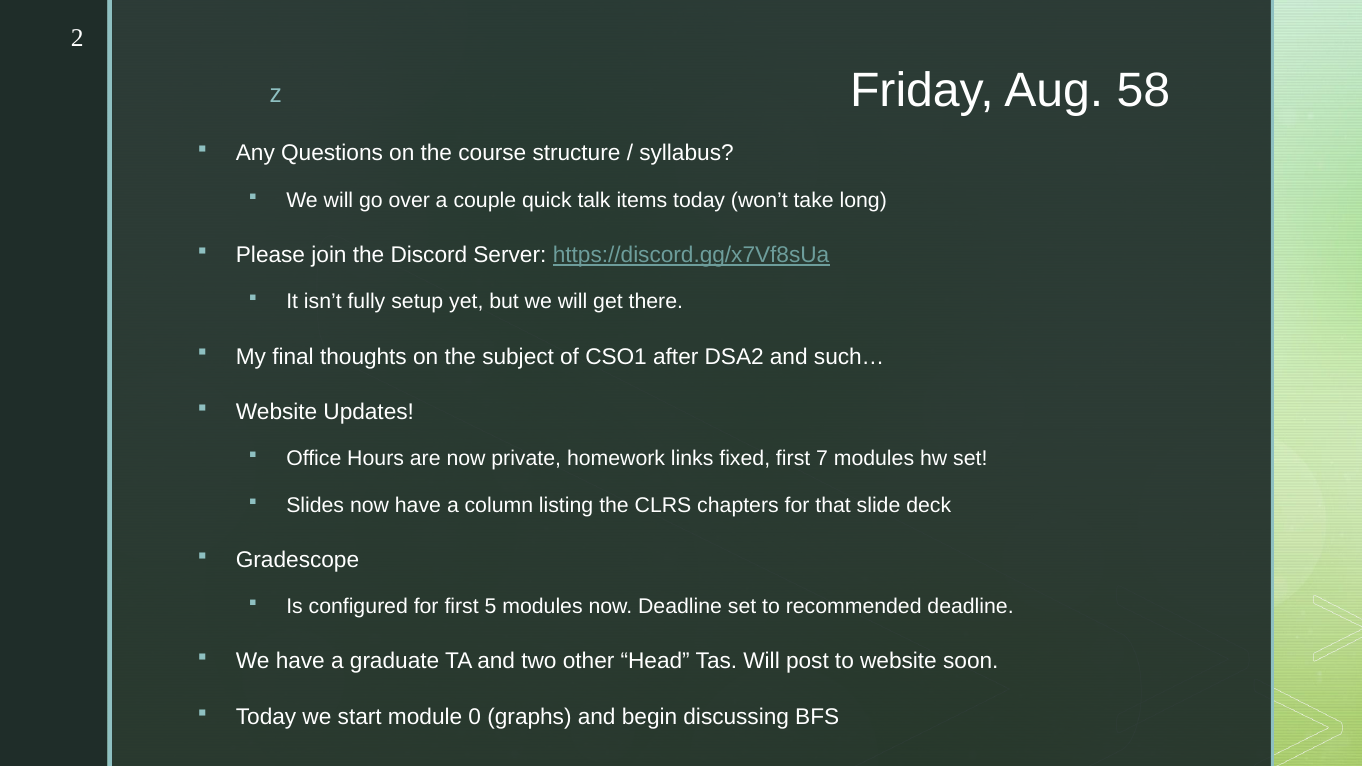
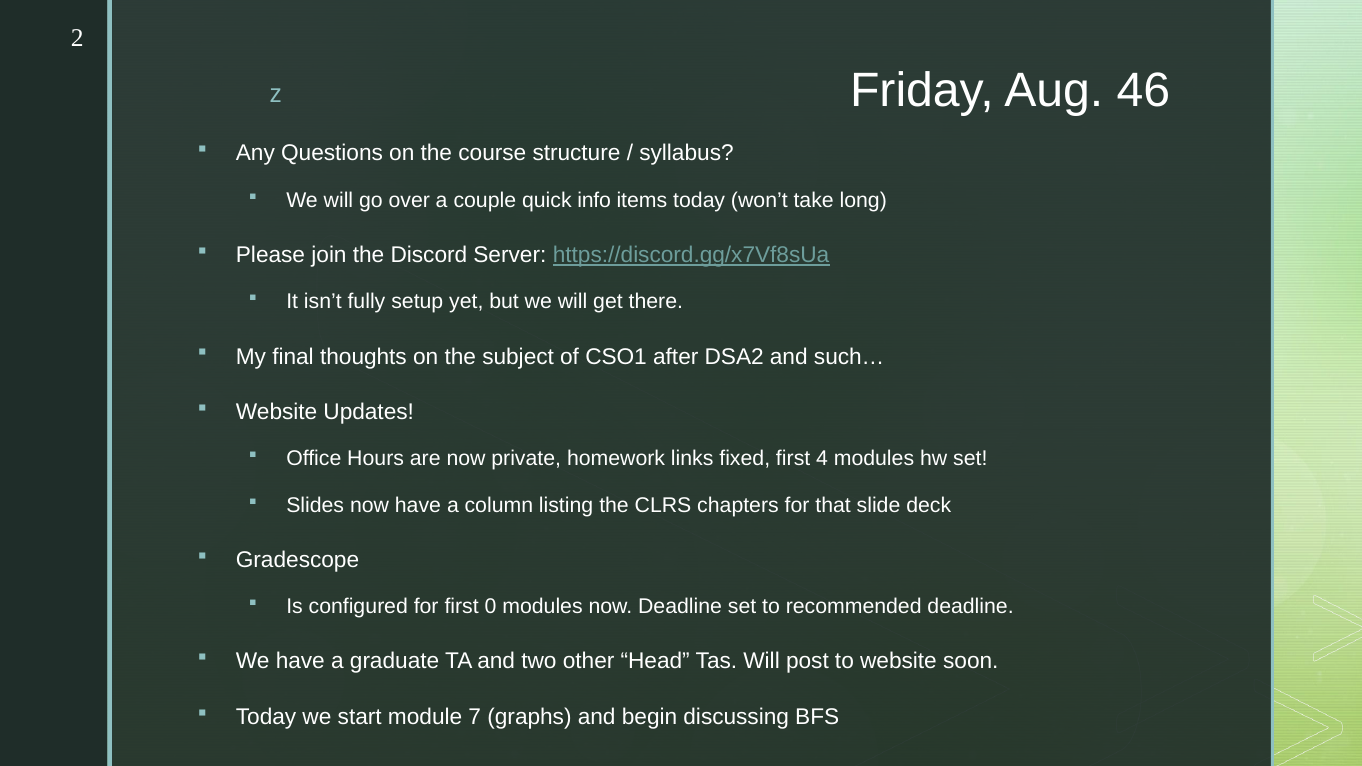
58: 58 -> 46 (1143, 90)
talk: talk -> info (594, 200)
7: 7 -> 4 (822, 459)
5: 5 -> 0 (491, 607)
0: 0 -> 7 (475, 717)
